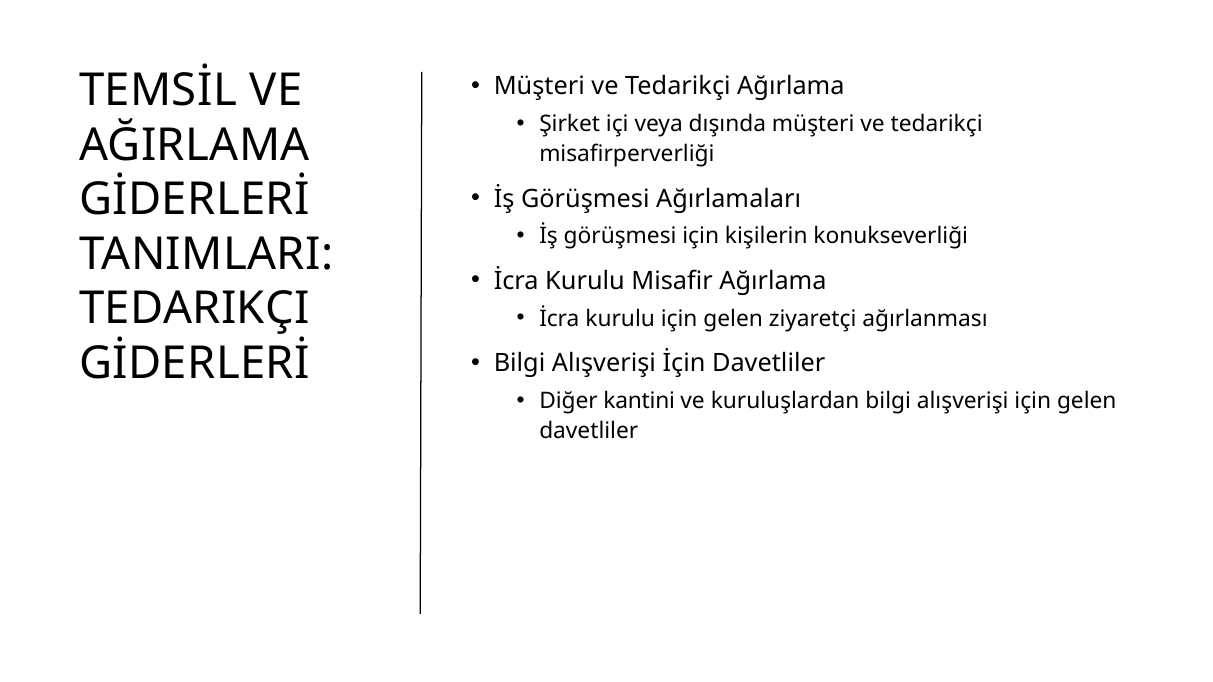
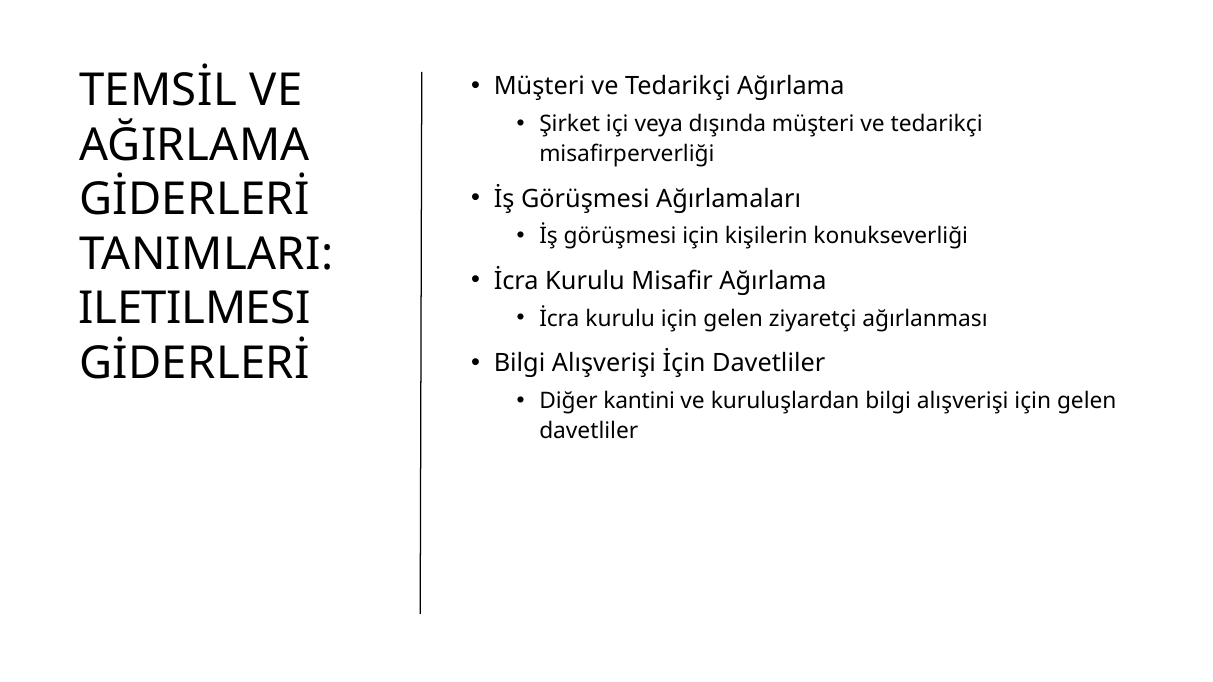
TEDARIKÇI: TEDARIKÇI -> ILETILMESI (195, 309)
